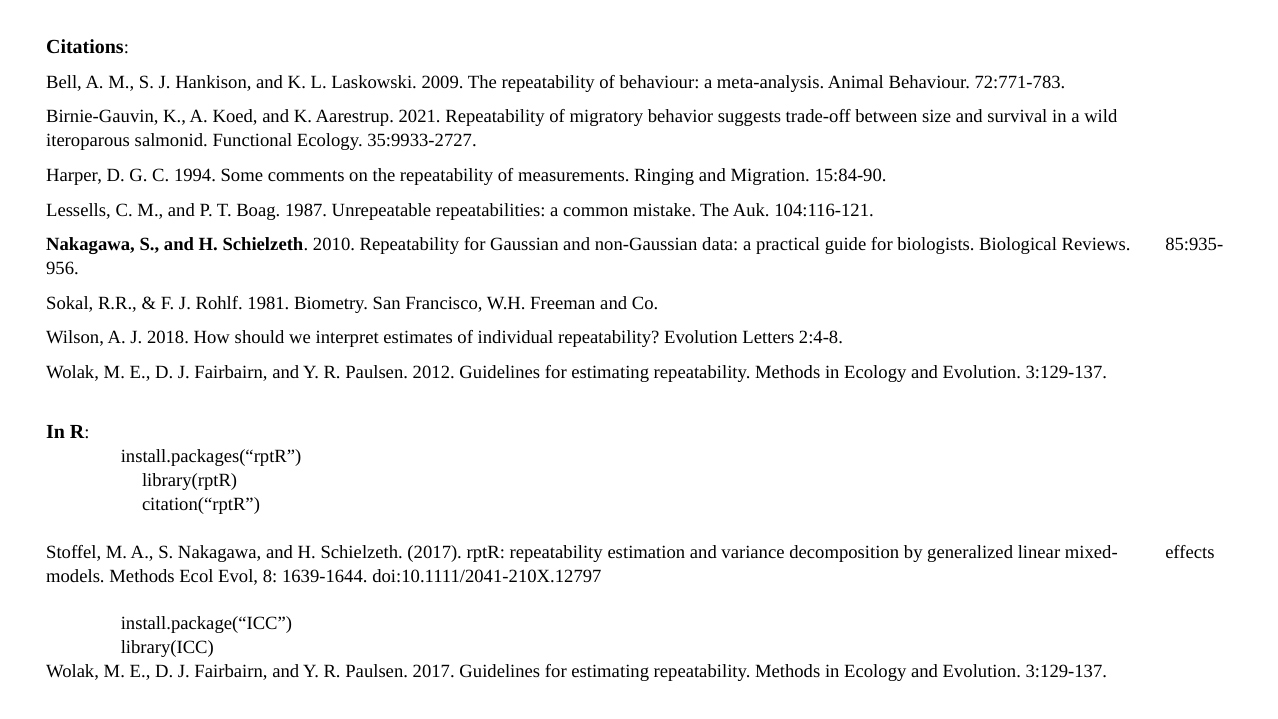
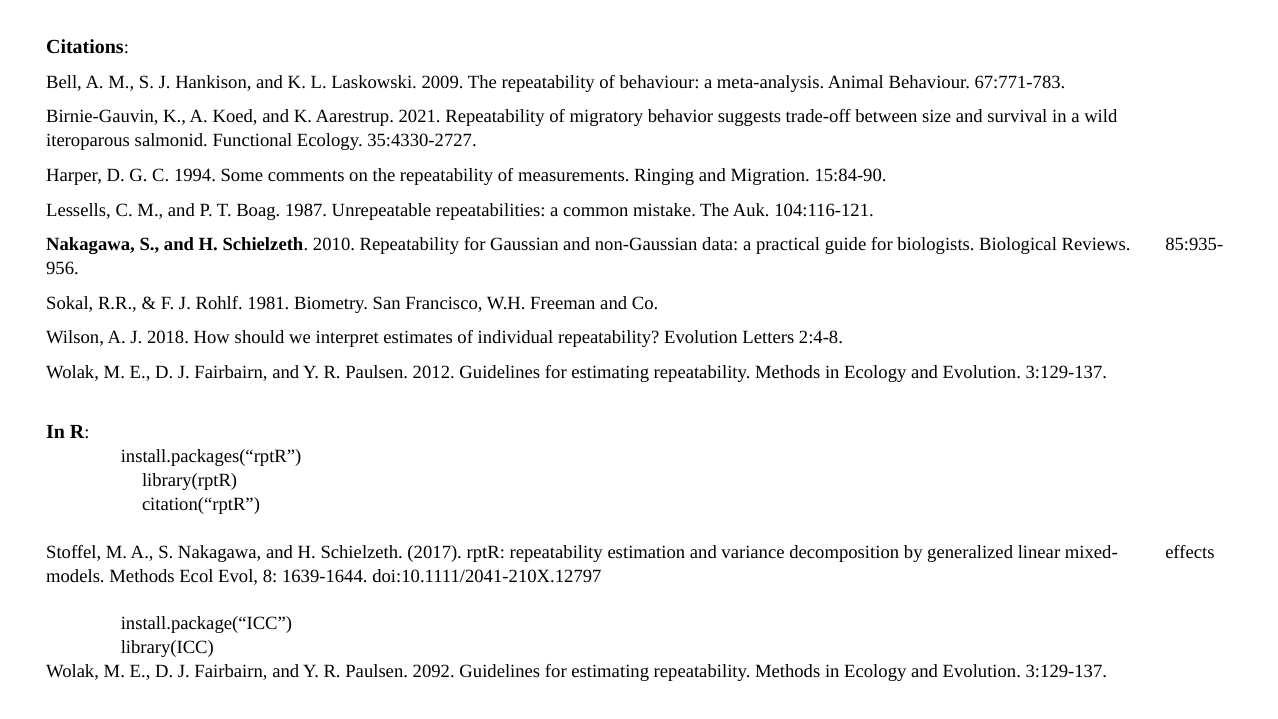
72:771-783: 72:771-783 -> 67:771-783 (1020, 82)
35:9933-2727: 35:9933-2727 -> 35:4330-2727 (422, 141)
Paulsen 2017: 2017 -> 2092 (434, 671)
